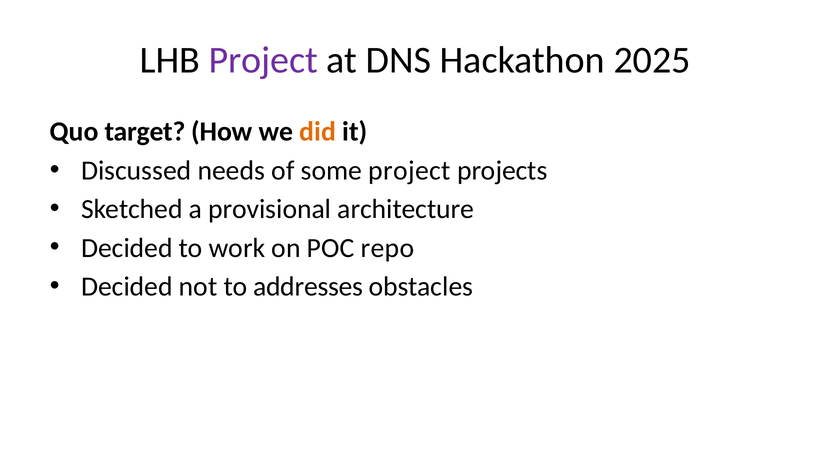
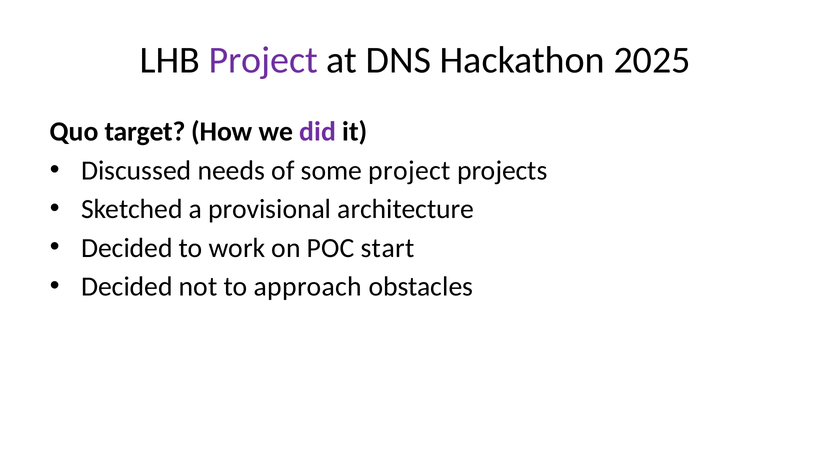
did colour: orange -> purple (318, 132)
repo: repo -> start (388, 248)
addresses: addresses -> approach (308, 287)
